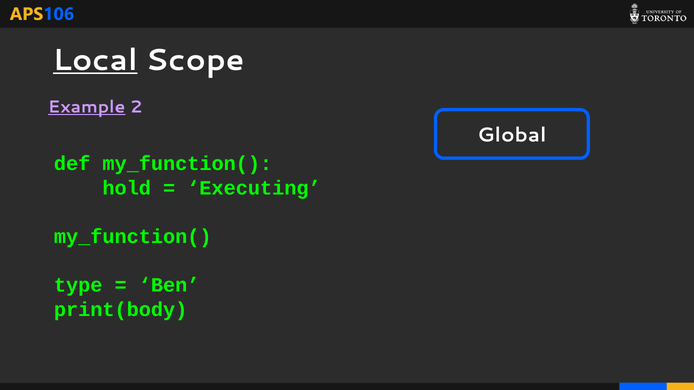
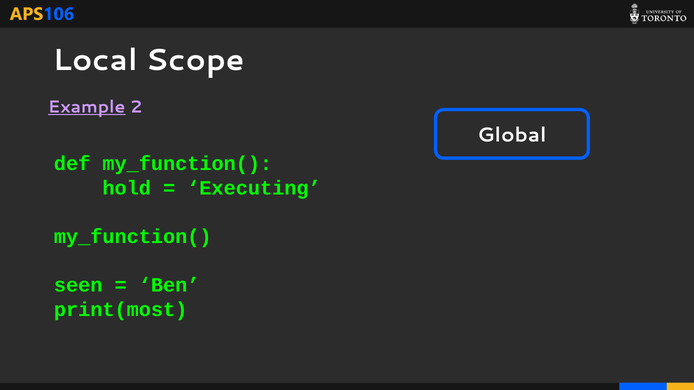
Local underline: present -> none (95, 60)
type: type -> seen (78, 285)
print(body: print(body -> print(most (121, 310)
